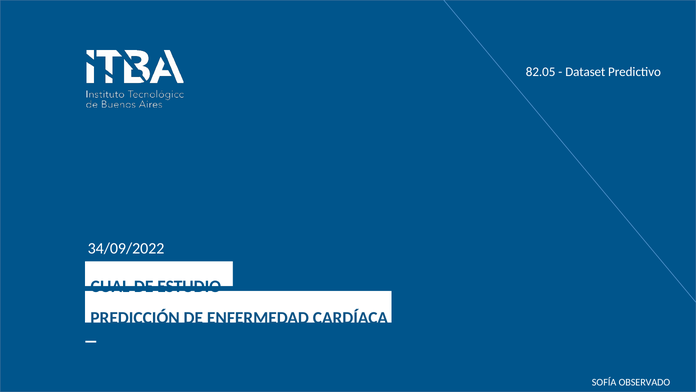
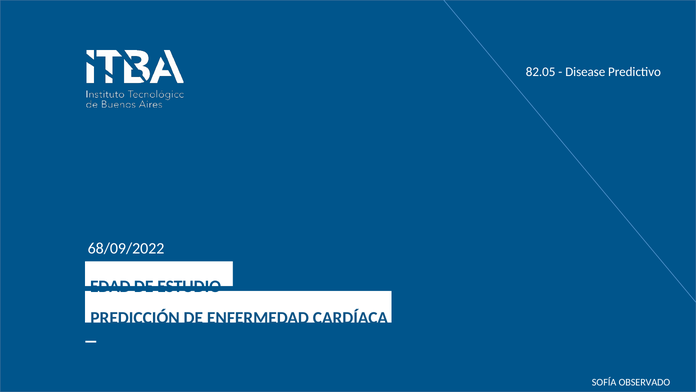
Dataset: Dataset -> Disease (585, 72)
34/09/2022: 34/09/2022 -> 68/09/2022 (126, 248)
CUAL: CUAL -> EDAD (110, 286)
